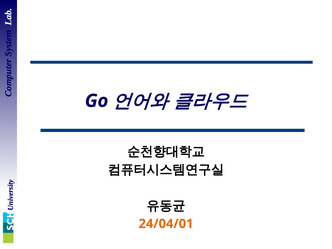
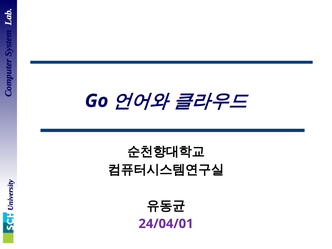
24/04/01 colour: orange -> purple (166, 224)
